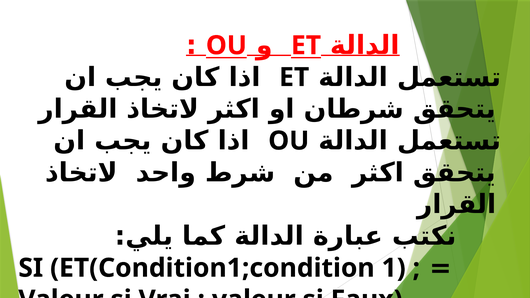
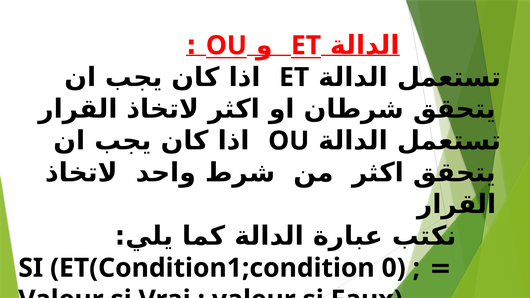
ET(Condition1;condition 1: 1 -> 0 (394, 268)
